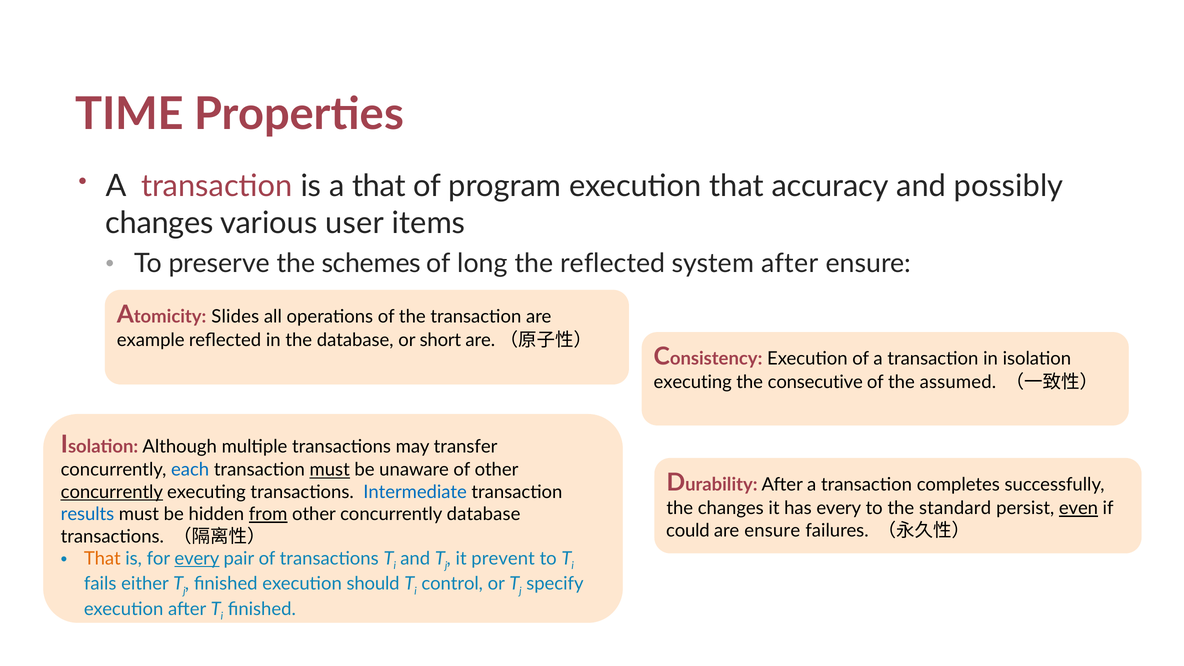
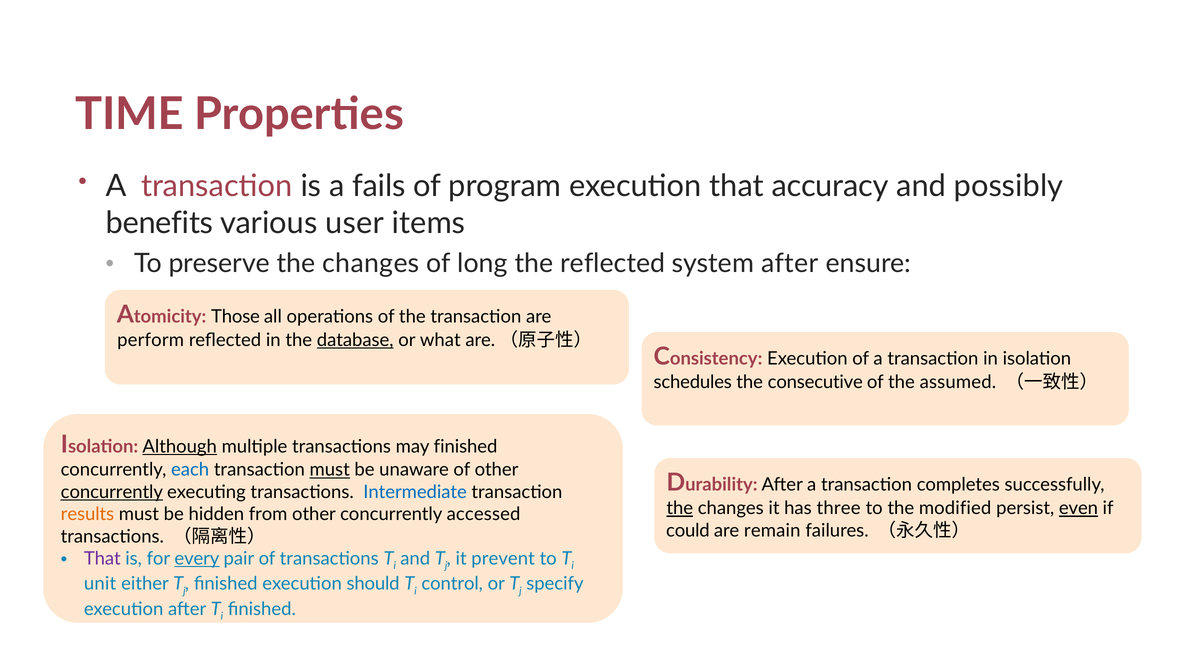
a that: that -> fails (379, 186)
changes: changes -> benefits (159, 223)
preserve the schemes: schemes -> changes (371, 264)
Slides: Slides -> Those (235, 317)
example: example -> perform (151, 340)
database underline: none -> present (355, 340)
short: short -> what (440, 340)
executing: executing -> schedules (693, 382)
Although underline: none -> present (180, 446)
may transfer: transfer -> finished (466, 446)
the underline: none -> present (680, 508)
has every: every -> three (839, 508)
standard: standard -> modified (955, 508)
results colour: blue -> orange (87, 514)
from underline: present -> none (268, 514)
concurrently database: database -> accessed (484, 514)
are ensure: ensure -> remain (772, 530)
That colour: orange -> purple (102, 559)
fails: fails -> unit (100, 584)
